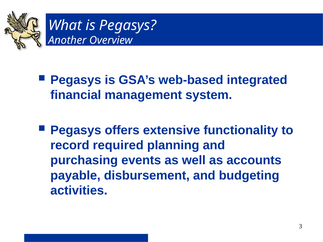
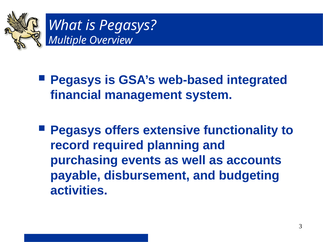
Another: Another -> Multiple (67, 40)
